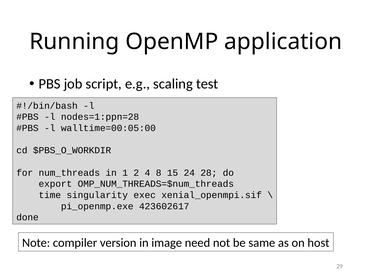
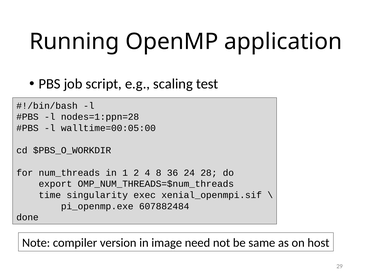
15: 15 -> 36 (173, 173)
423602617: 423602617 -> 607882484 (164, 206)
